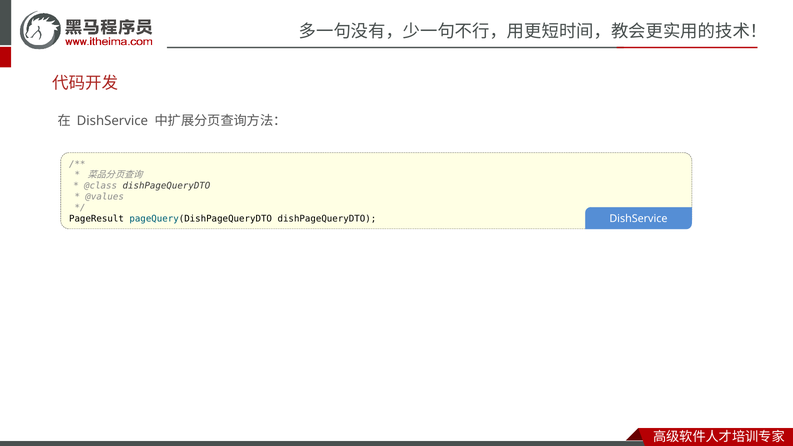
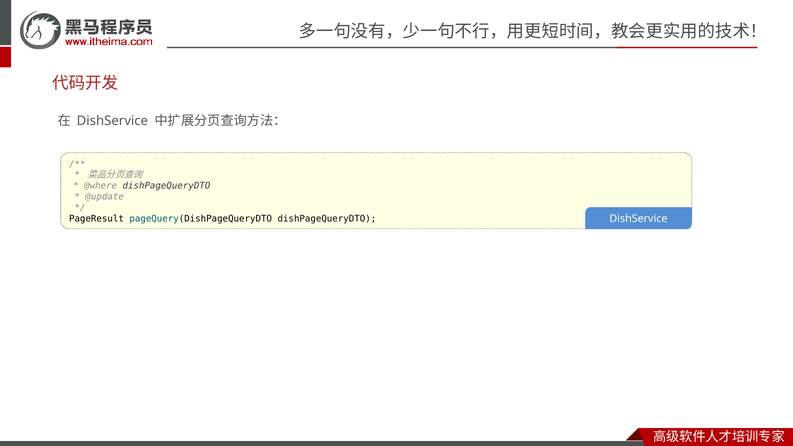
@class: @class -> @where (101, 186)
@values: @values -> @update (105, 197)
